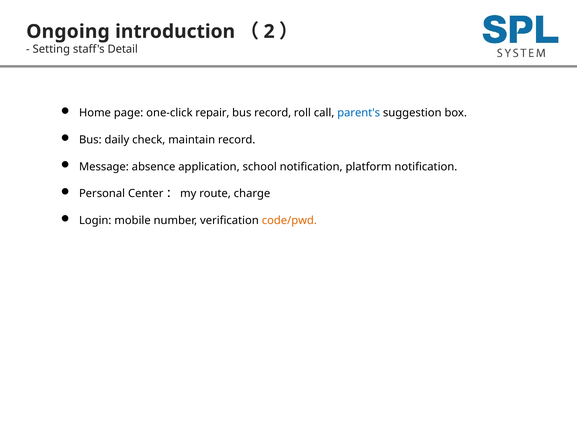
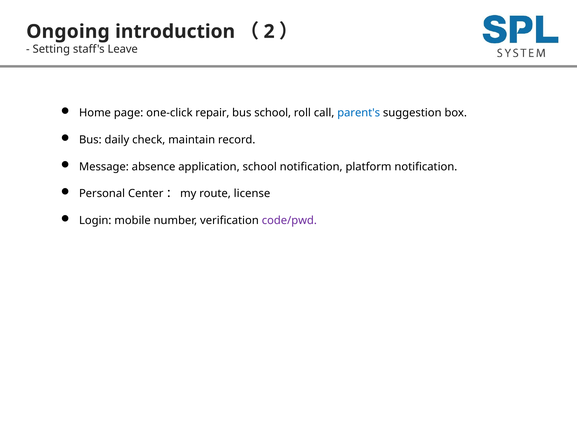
Detail: Detail -> Leave (123, 49)
bus record: record -> school (273, 113)
charge: charge -> license (252, 194)
code/pwd colour: orange -> purple (289, 221)
